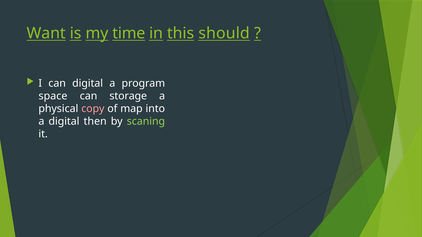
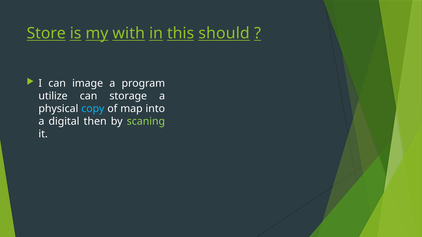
Want: Want -> Store (46, 33)
time: time -> with (129, 33)
can digital: digital -> image (88, 83)
space: space -> utilize (53, 96)
copy colour: pink -> light blue (93, 109)
